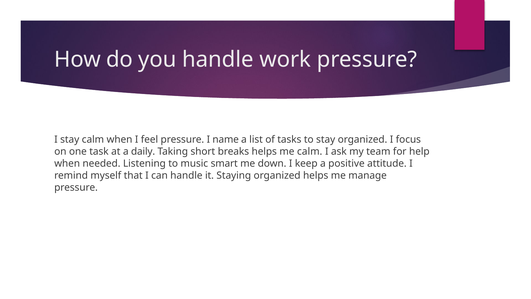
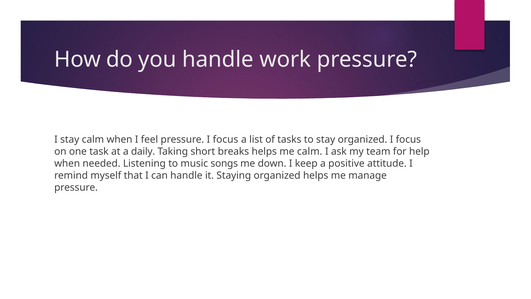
pressure I name: name -> focus (226, 140)
smart: smart -> songs (224, 163)
